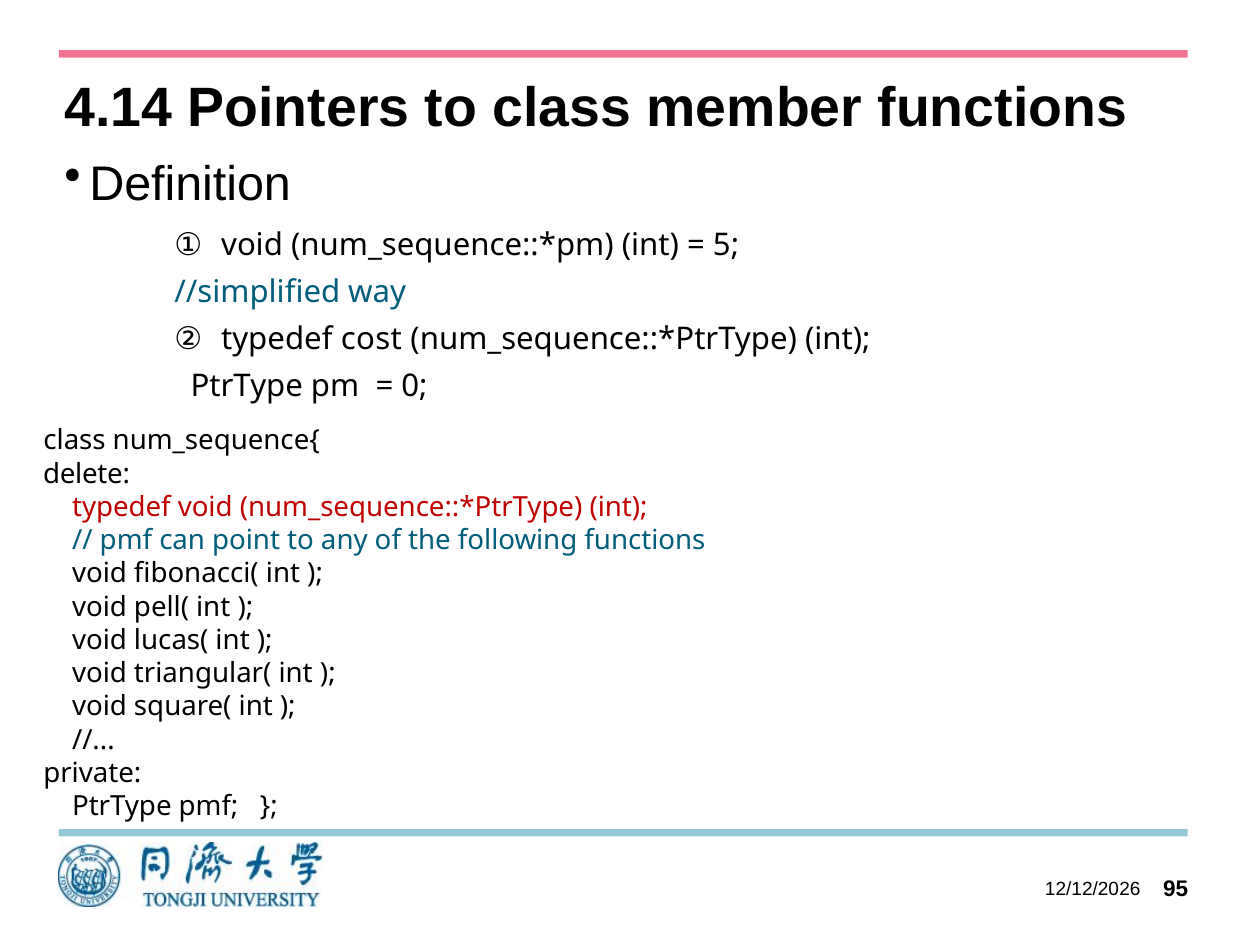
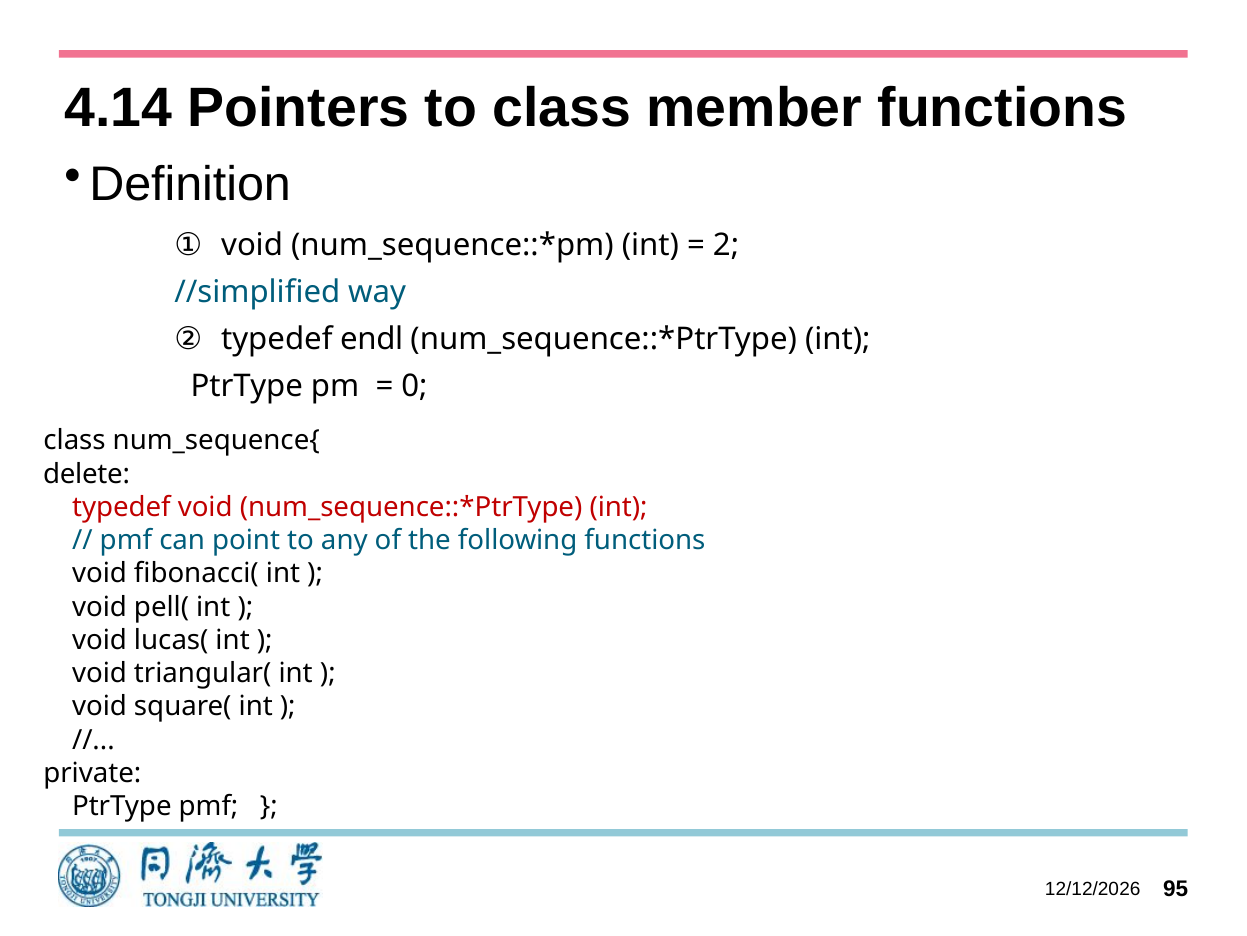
5: 5 -> 2 (726, 245)
cost: cost -> endl (372, 339)
